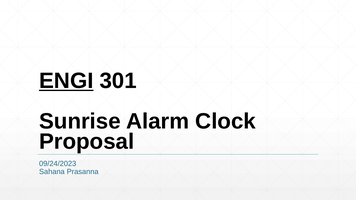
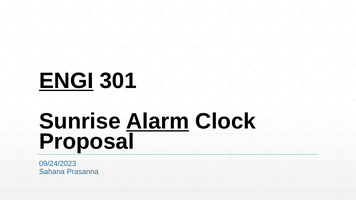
Alarm underline: none -> present (158, 122)
